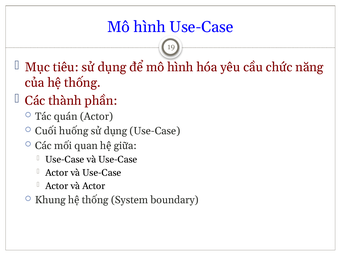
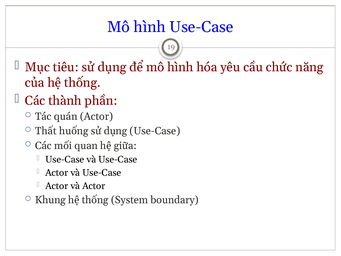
Cuối: Cuối -> Thất (46, 131)
